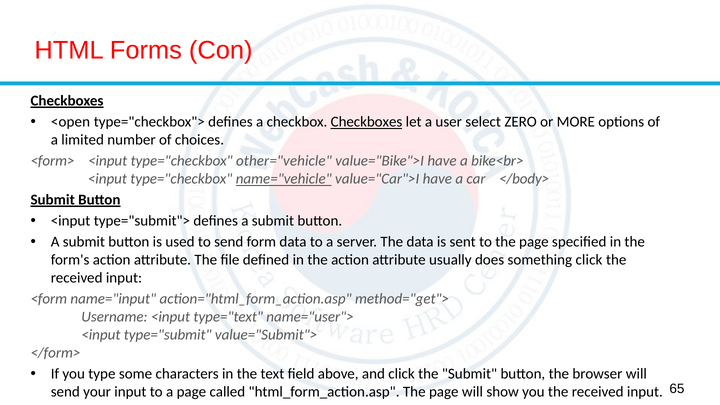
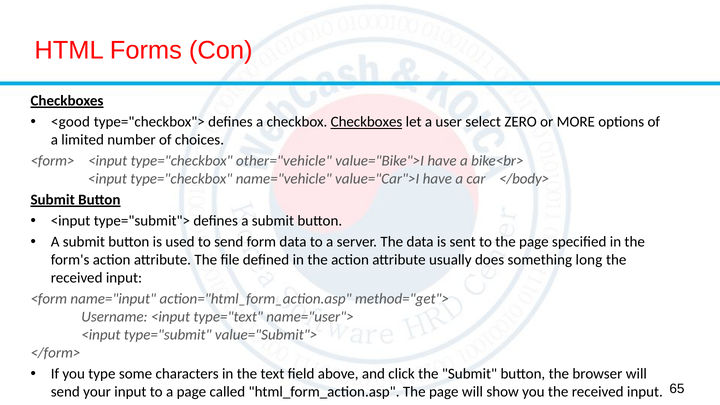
<open: <open -> <good (70, 122)
name="vehicle underline: present -> none (284, 179)
something click: click -> long (589, 260)
